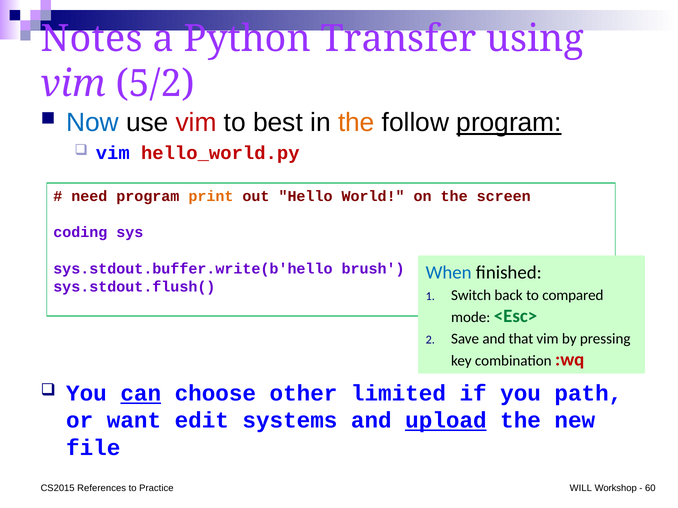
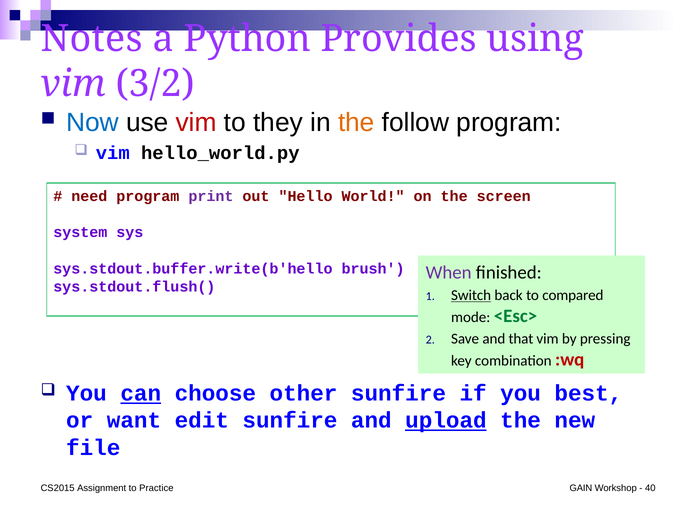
Transfer: Transfer -> Provides (399, 39)
5/2: 5/2 -> 3/2 (155, 84)
best: best -> they (278, 123)
program underline: present -> none (509, 123)
hello_world.py colour: red -> black (220, 153)
print colour: orange -> purple (211, 197)
coding: coding -> system (80, 233)
When colour: blue -> purple (449, 273)
Switch underline: none -> present (471, 296)
other limited: limited -> sunfire (398, 394)
path: path -> best (588, 394)
edit systems: systems -> sunfire (290, 421)
References: References -> Assignment (102, 489)
WILL: WILL -> GAIN (581, 489)
60: 60 -> 40 (650, 489)
